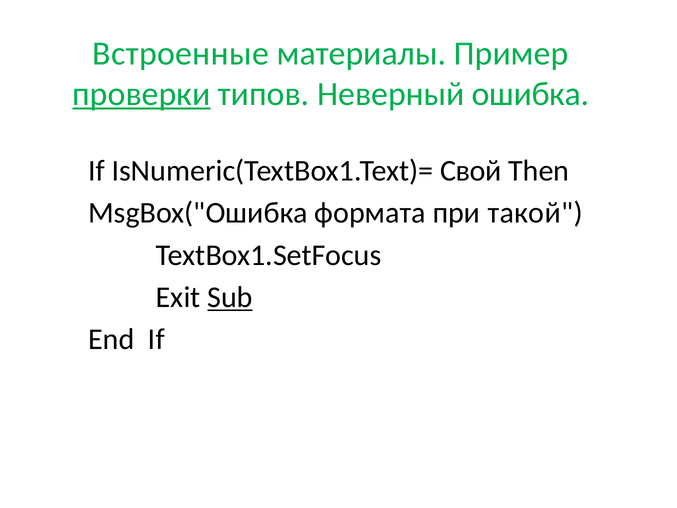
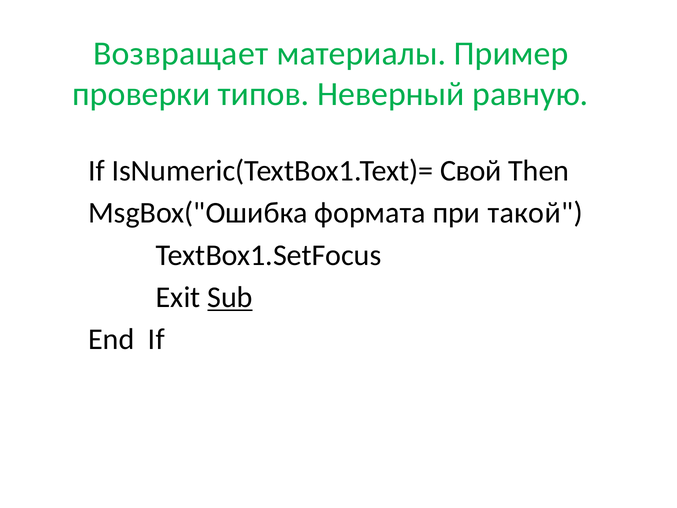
Встроенные: Встроенные -> Возвращает (181, 53)
проверки underline: present -> none (141, 94)
ошибка: ошибка -> равную (530, 94)
